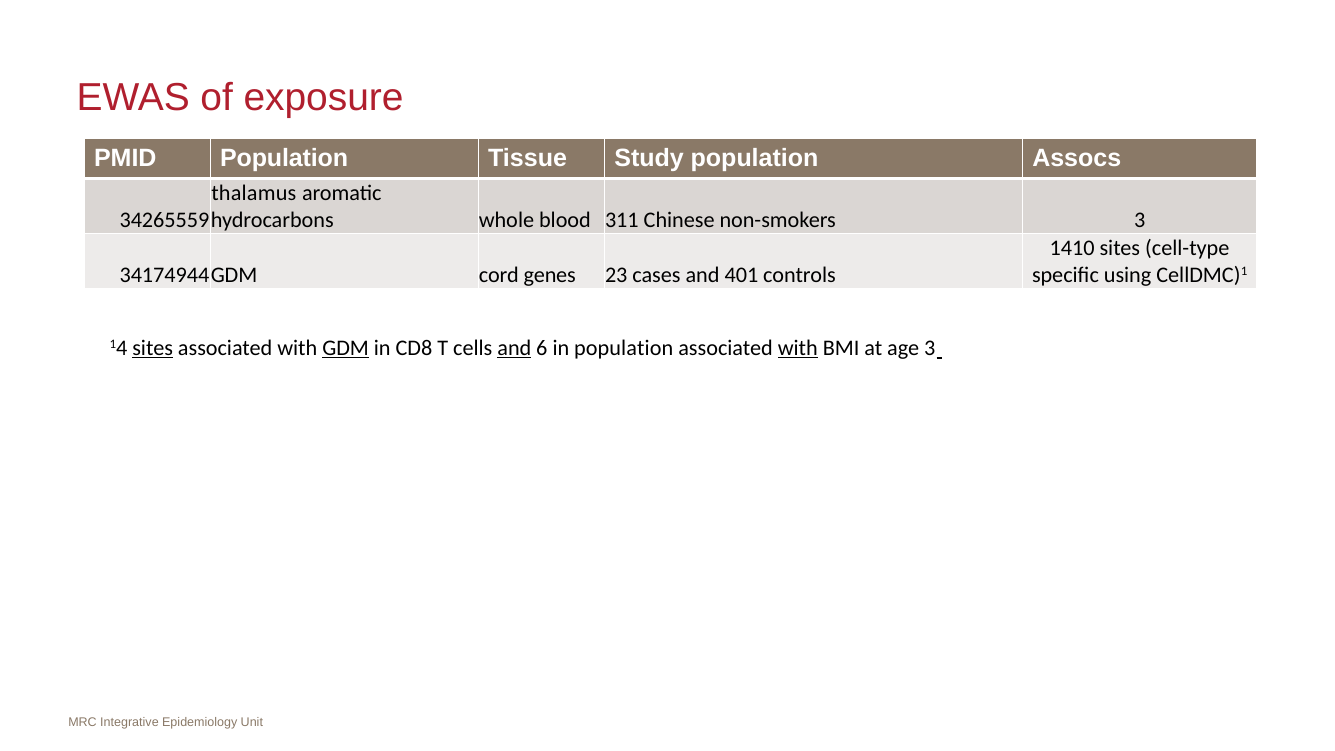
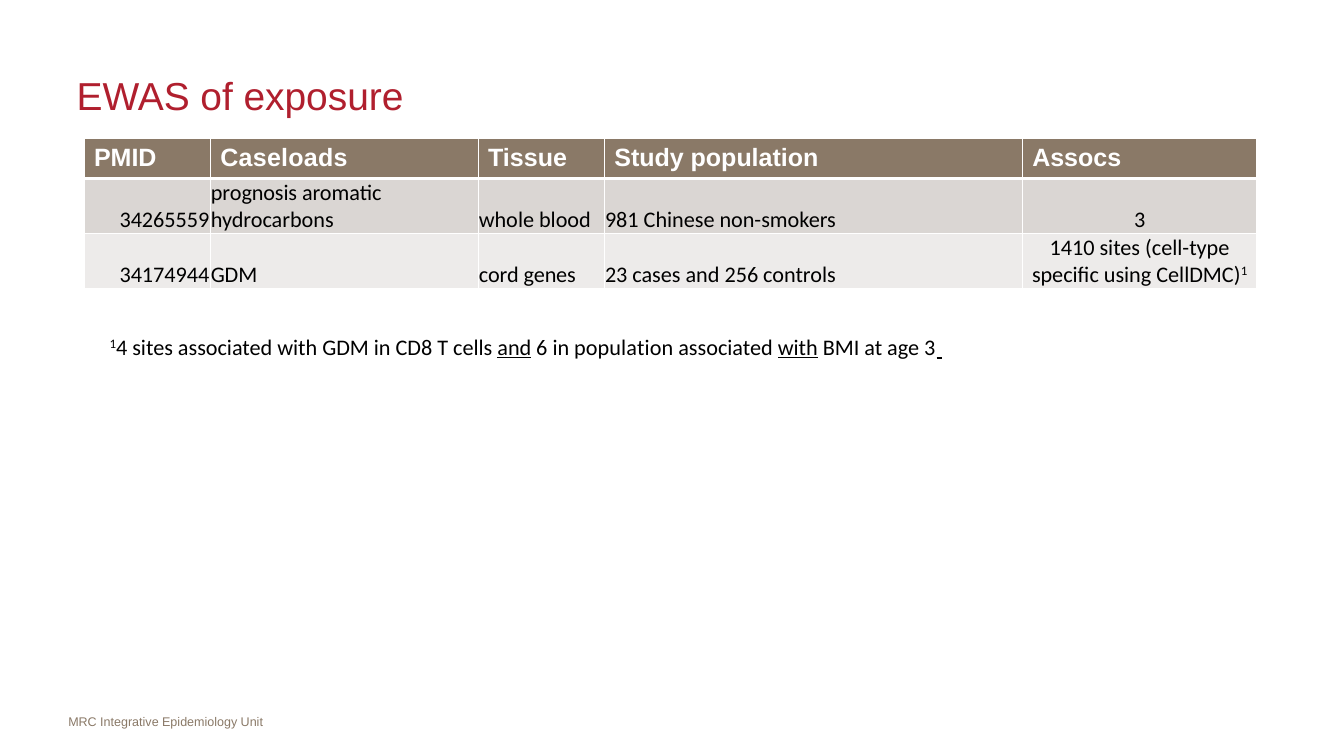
PMID Population: Population -> Caseloads (284, 158)
thalamus: thalamus -> prognosis (254, 193)
311: 311 -> 981 (622, 220)
401: 401 -> 256 (741, 275)
sites underline: present -> none (153, 348)
GDM underline: present -> none (346, 348)
